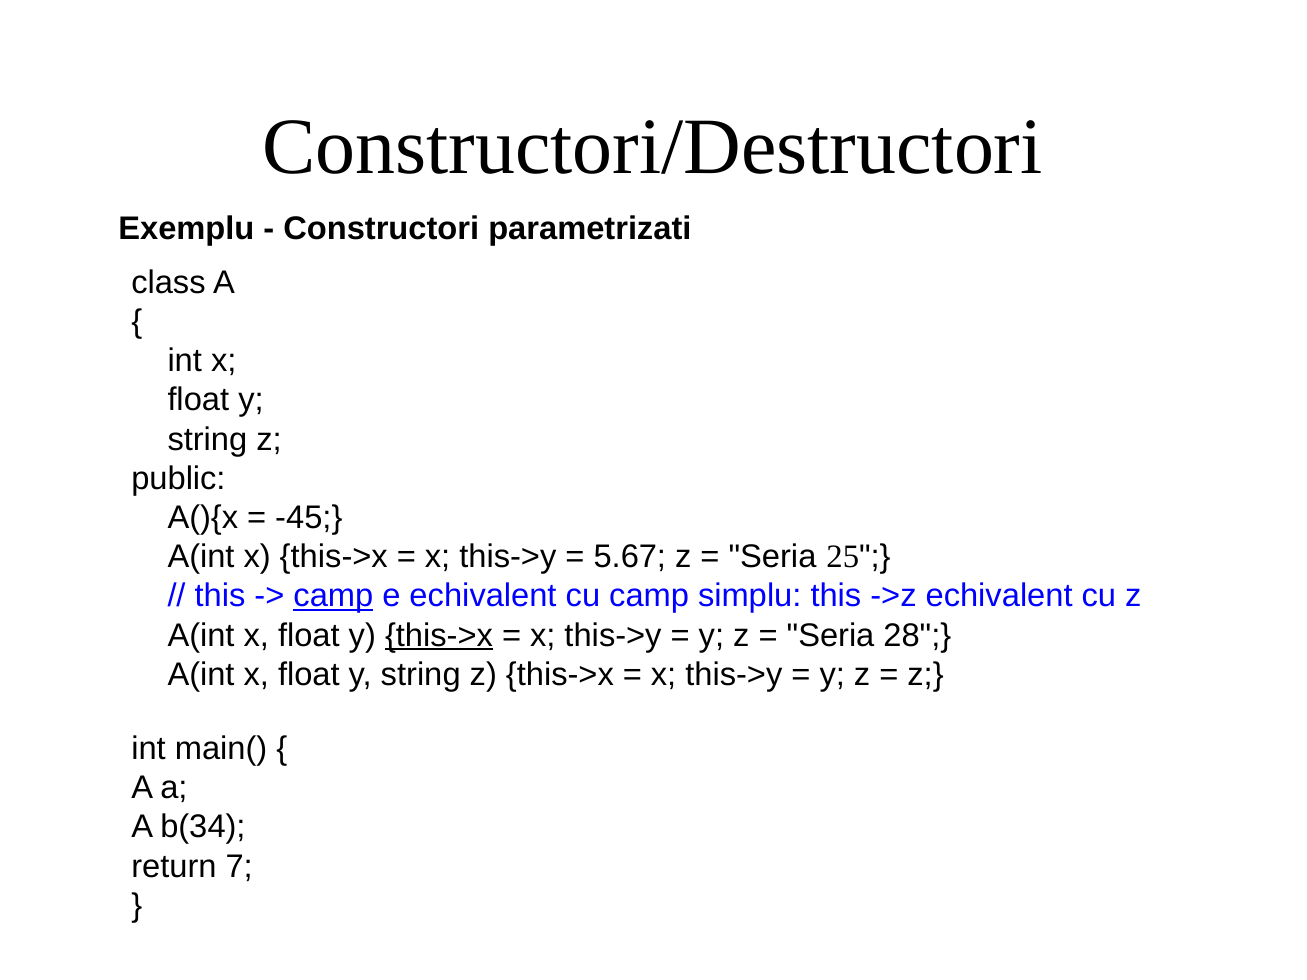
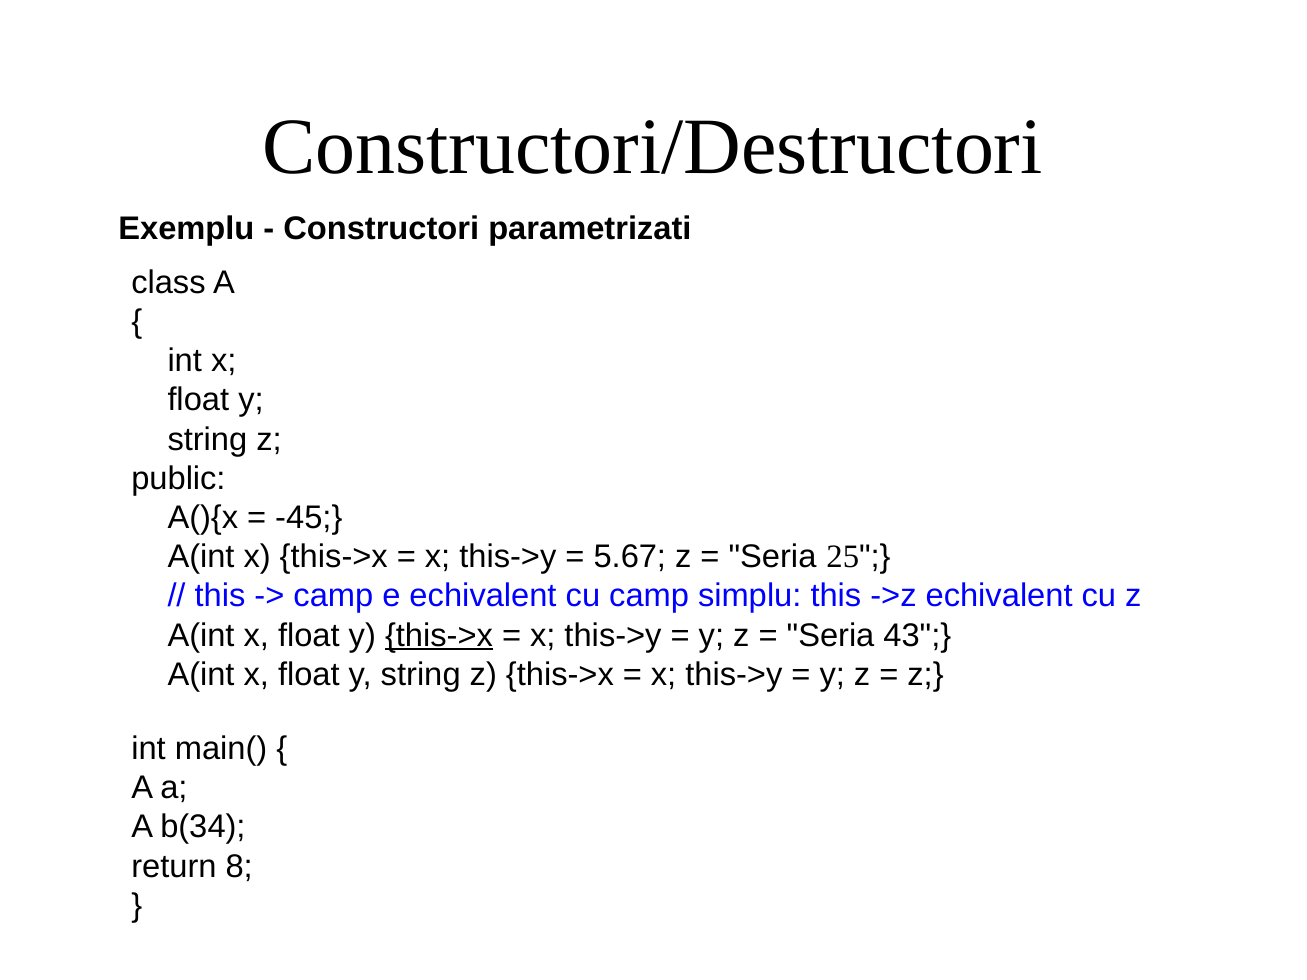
camp underline: present -> none (333, 596)
28: 28 -> 43 (917, 636)
7: 7 -> 8 (239, 866)
